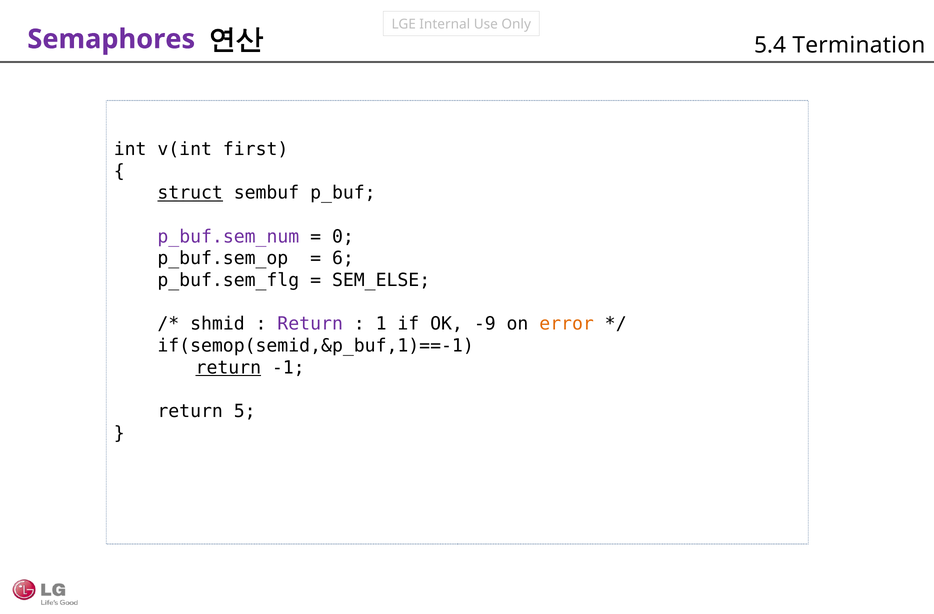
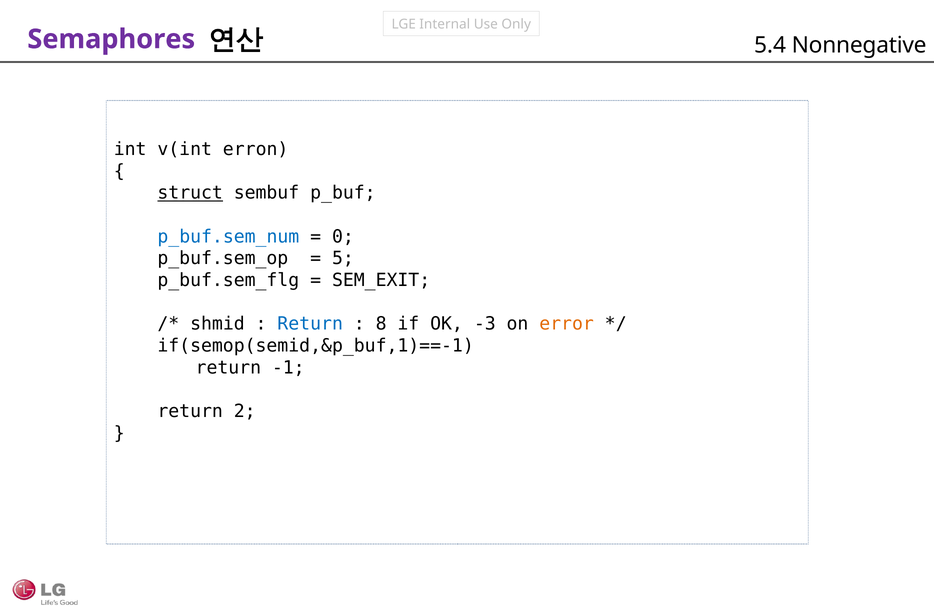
Termination: Termination -> Nonnegative (859, 45)
first: first -> erron (256, 149)
p_buf.sem_num colour: purple -> blue (228, 236)
6: 6 -> 5 (343, 258)
SEM_ELSE: SEM_ELSE -> SEM_EXIT (381, 280)
Return colour: purple -> blue (310, 324)
1: 1 -> 8 (381, 324)
-9: -9 -> -3 (485, 324)
return underline: present -> none (228, 367)
5: 5 -> 2 (245, 411)
